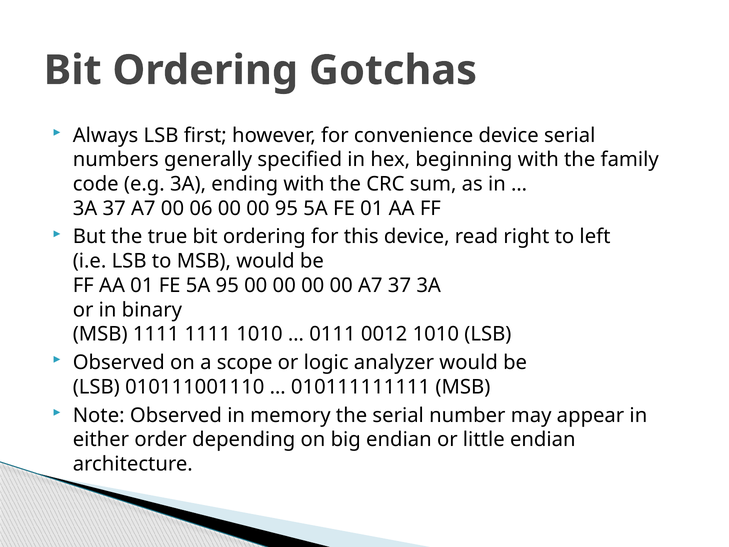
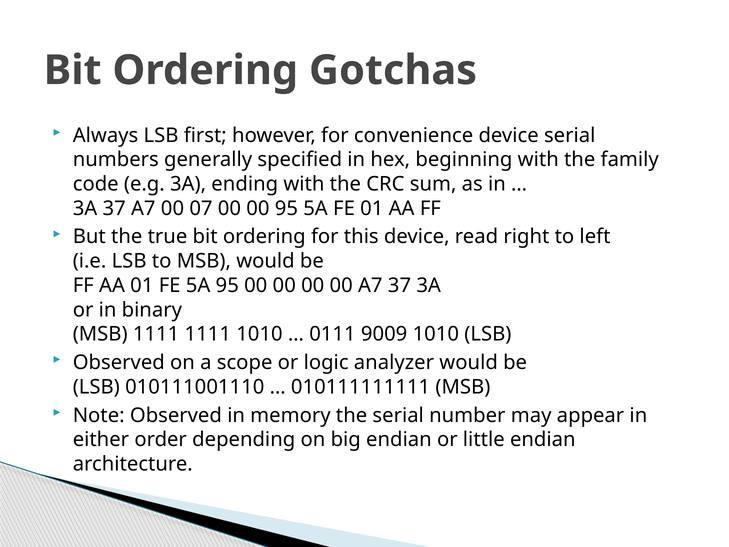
06: 06 -> 07 (201, 208)
0012: 0012 -> 9009 (384, 334)
